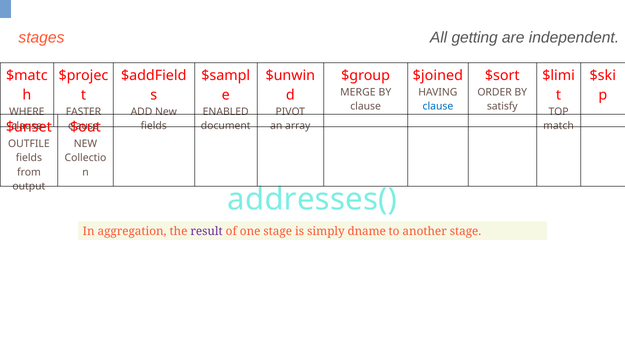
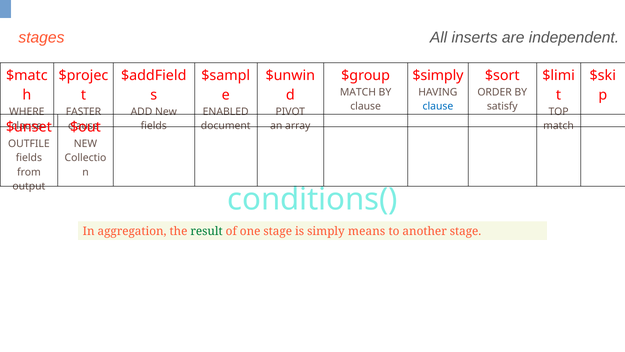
getting: getting -> inserts (475, 37)
$joined: $joined -> $simply (438, 75)
MERGE: MERGE -> MATCH (358, 92)
addresses(: addresses( -> conditions( (313, 199)
result colour: purple -> green (207, 231)
dname: dname -> means (367, 231)
